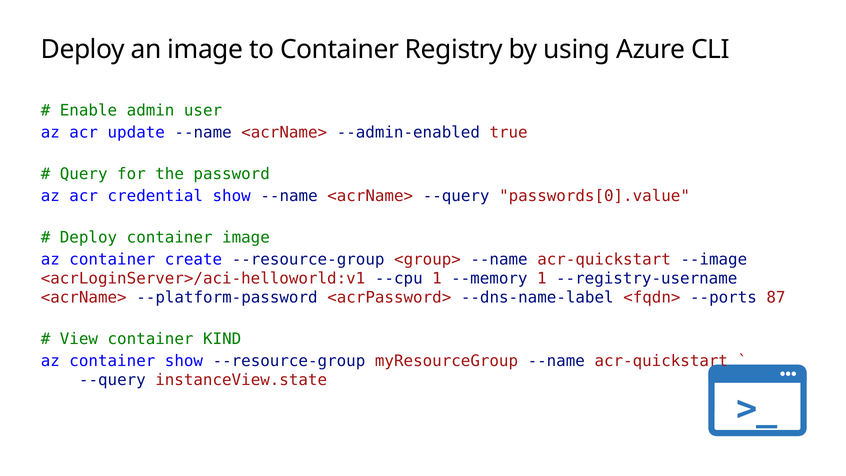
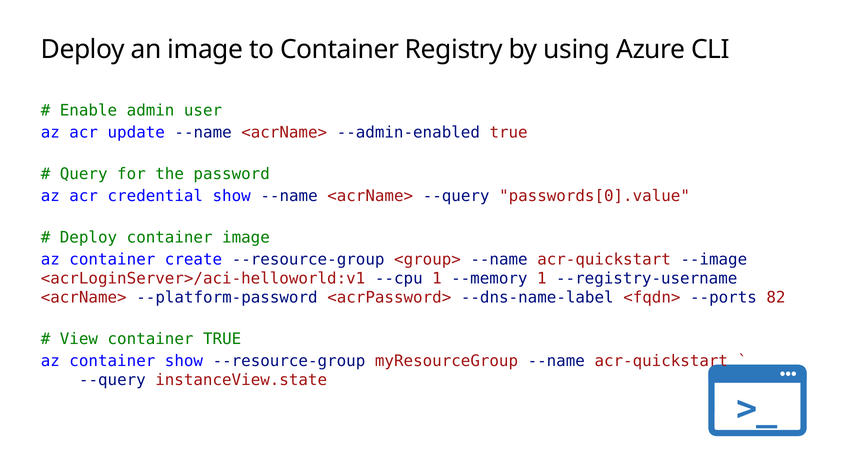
87: 87 -> 82 (776, 297)
container KIND: KIND -> TRUE (222, 339)
